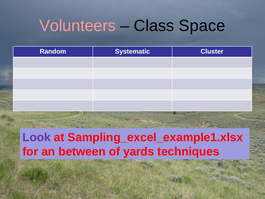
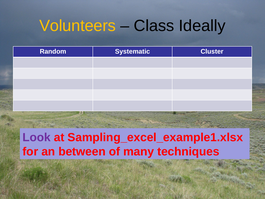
Volunteers colour: pink -> yellow (78, 26)
Space: Space -> Ideally (202, 26)
yards: yards -> many (139, 151)
